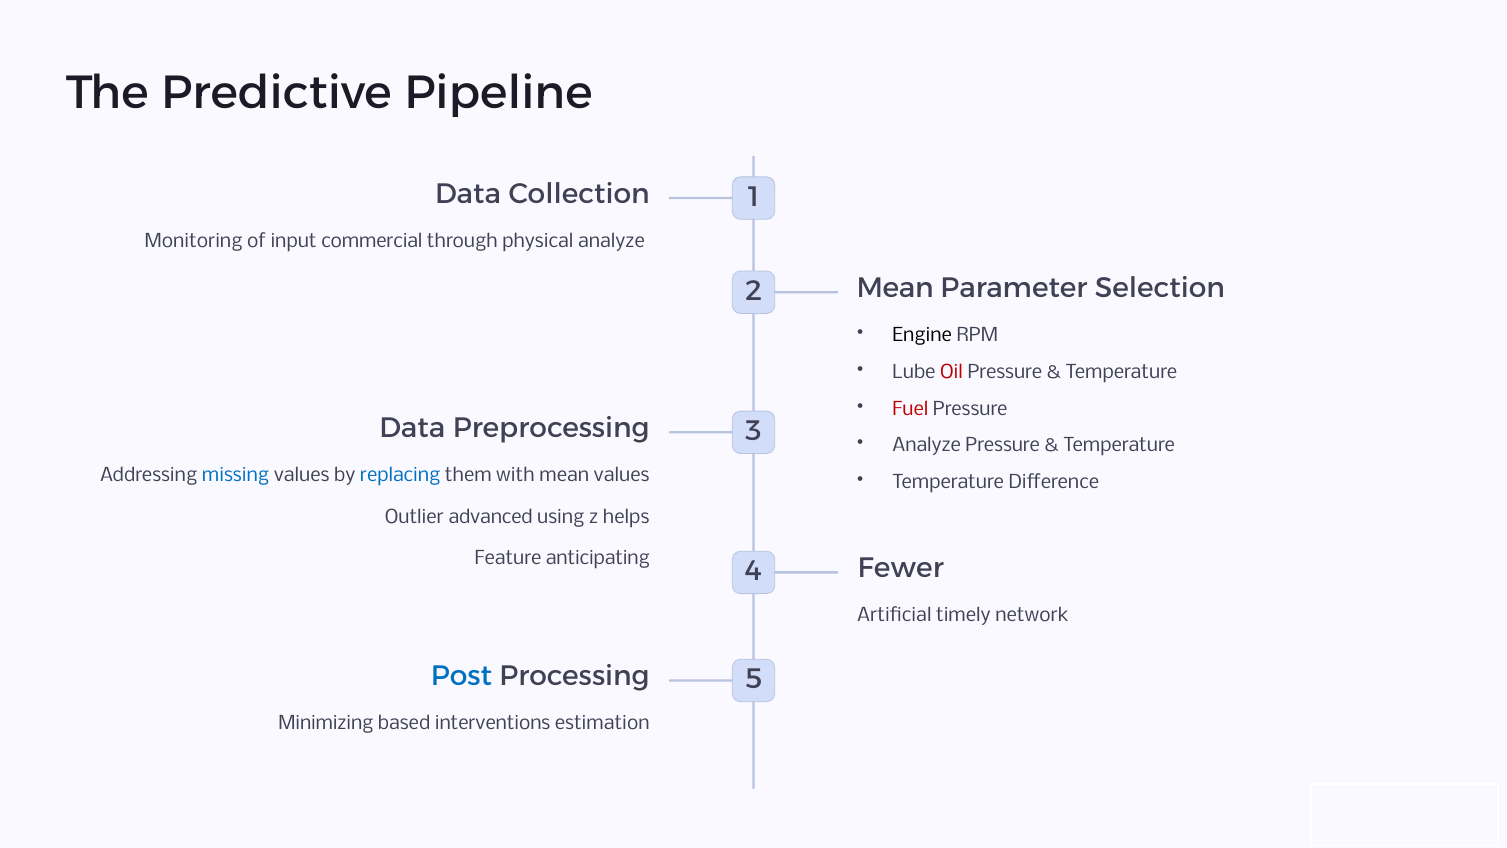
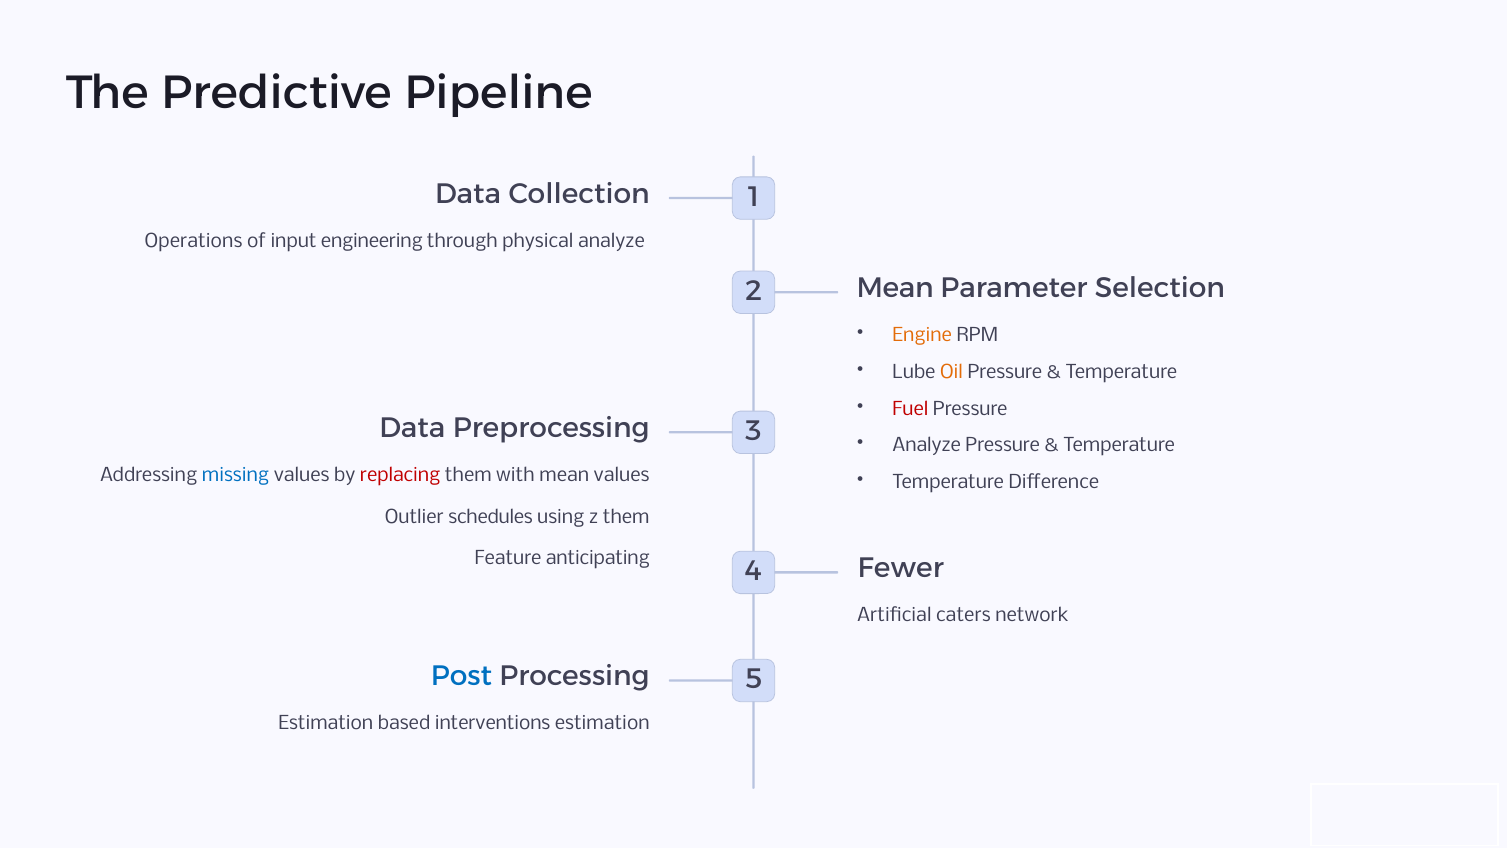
Monitoring: Monitoring -> Operations (194, 241)
commercial: commercial -> engineering (372, 241)
Engine colour: black -> orange (922, 336)
Oil colour: red -> orange (952, 372)
replacing colour: blue -> red (400, 476)
advanced: advanced -> schedules (491, 517)
z helps: helps -> them (626, 517)
timely: timely -> caters (963, 616)
Minimizing: Minimizing -> Estimation (326, 724)
